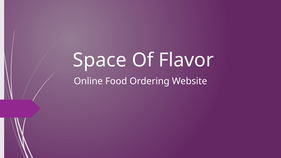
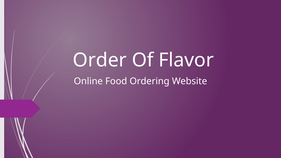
Space: Space -> Order (100, 60)
